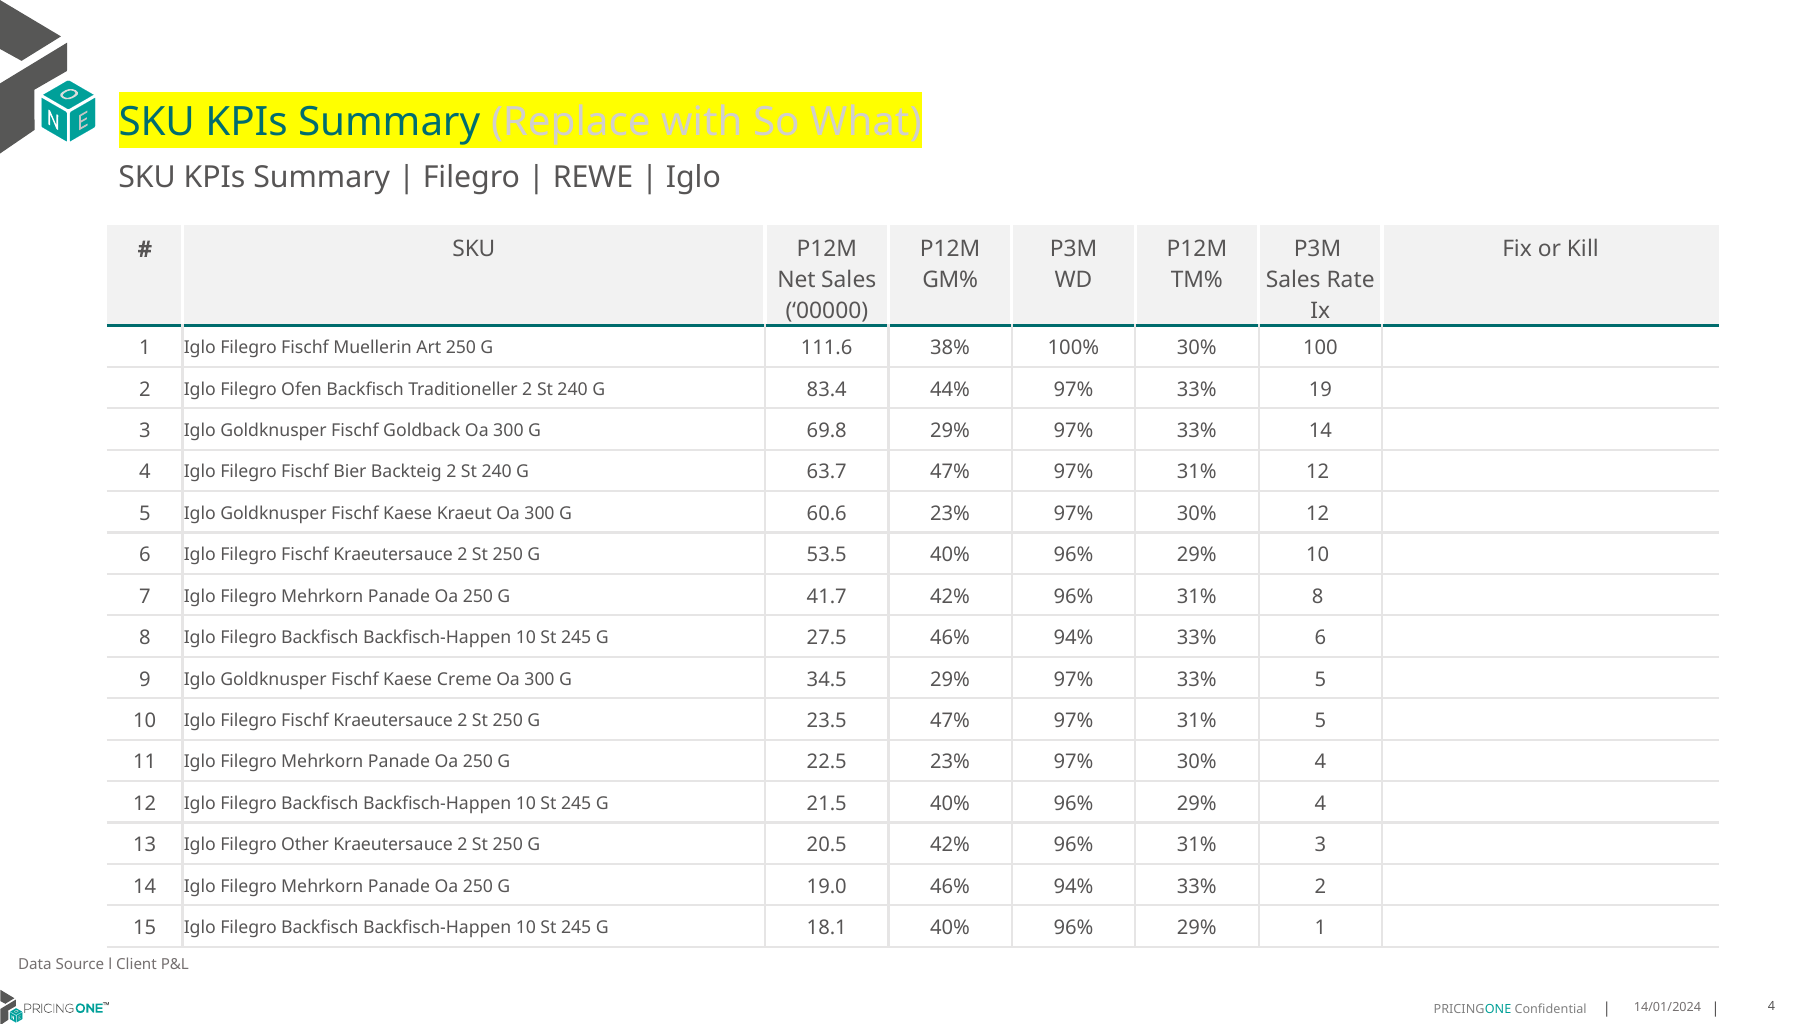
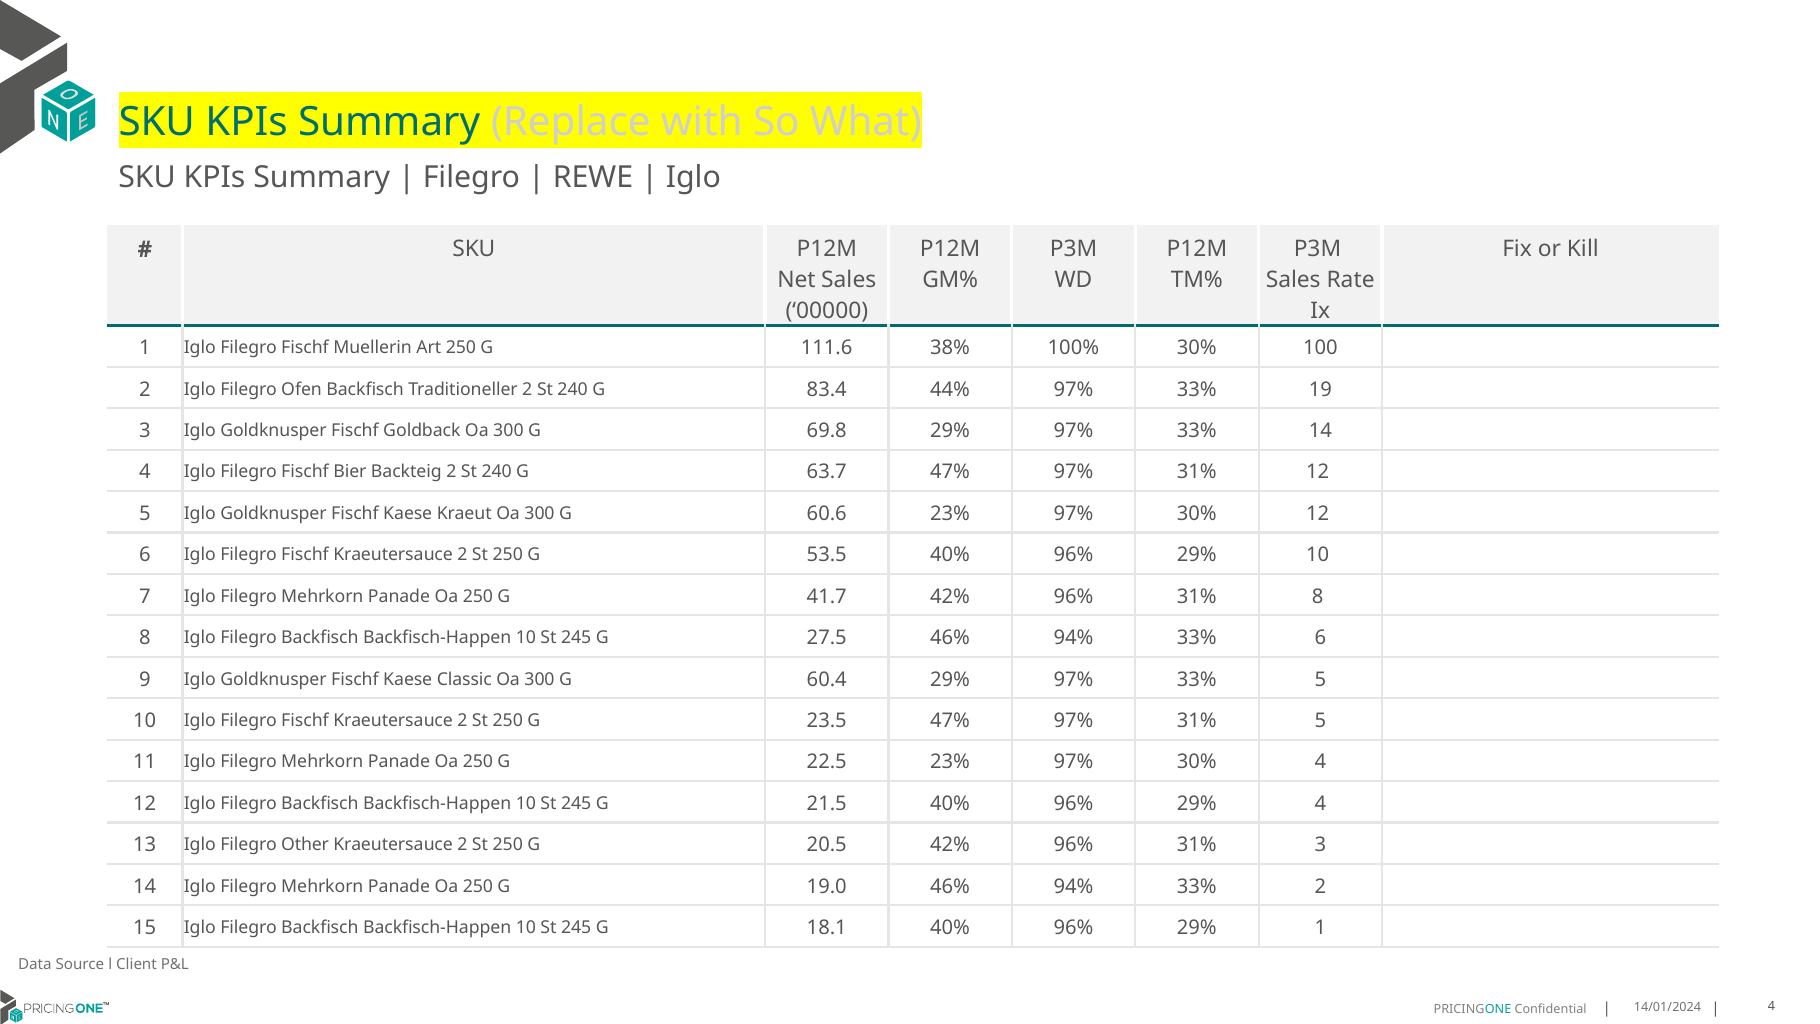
Creme: Creme -> Classic (464, 679)
34.5: 34.5 -> 60.4 (827, 679)
